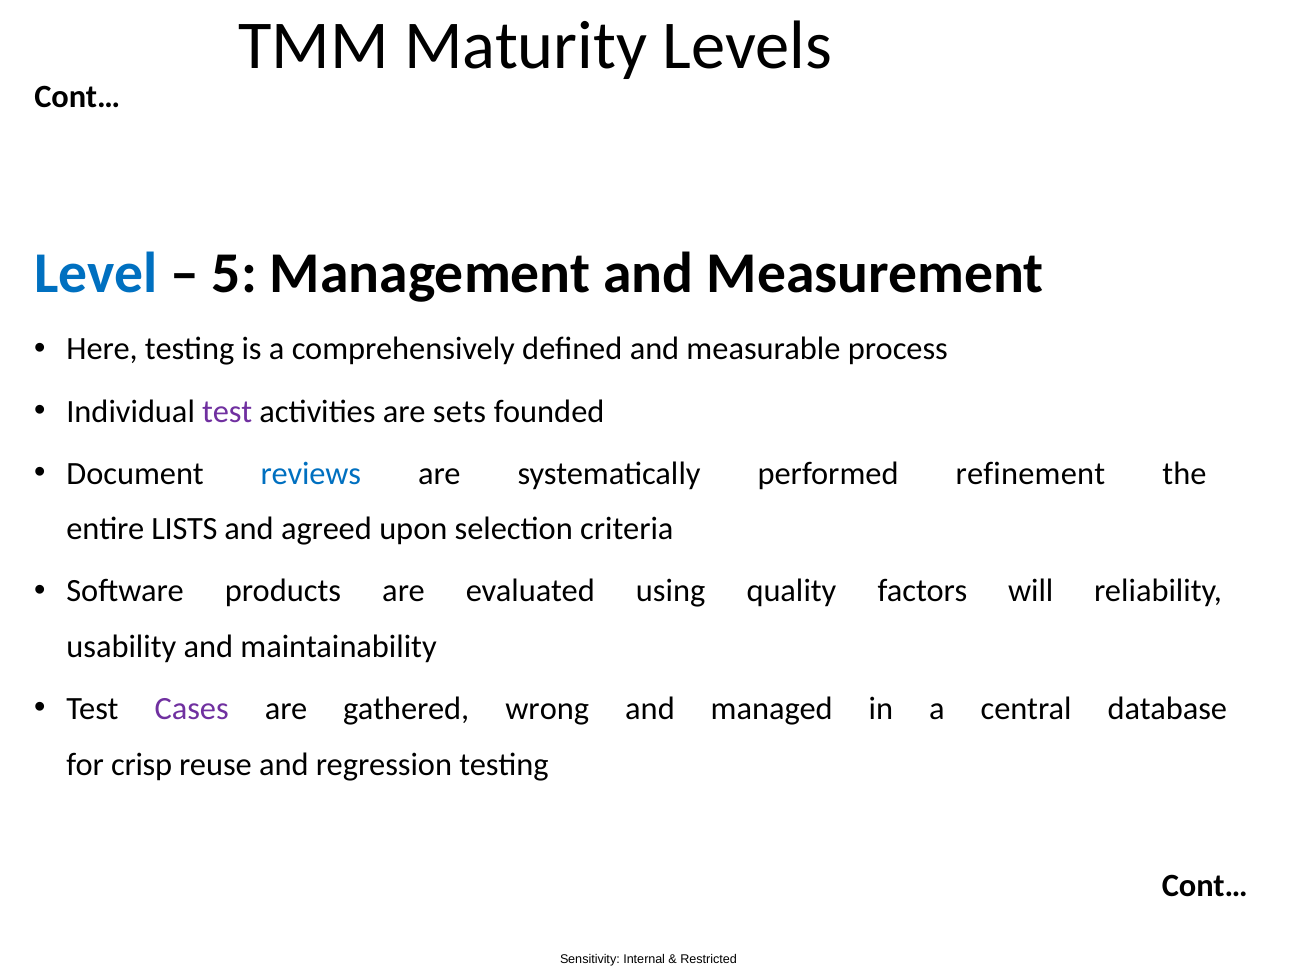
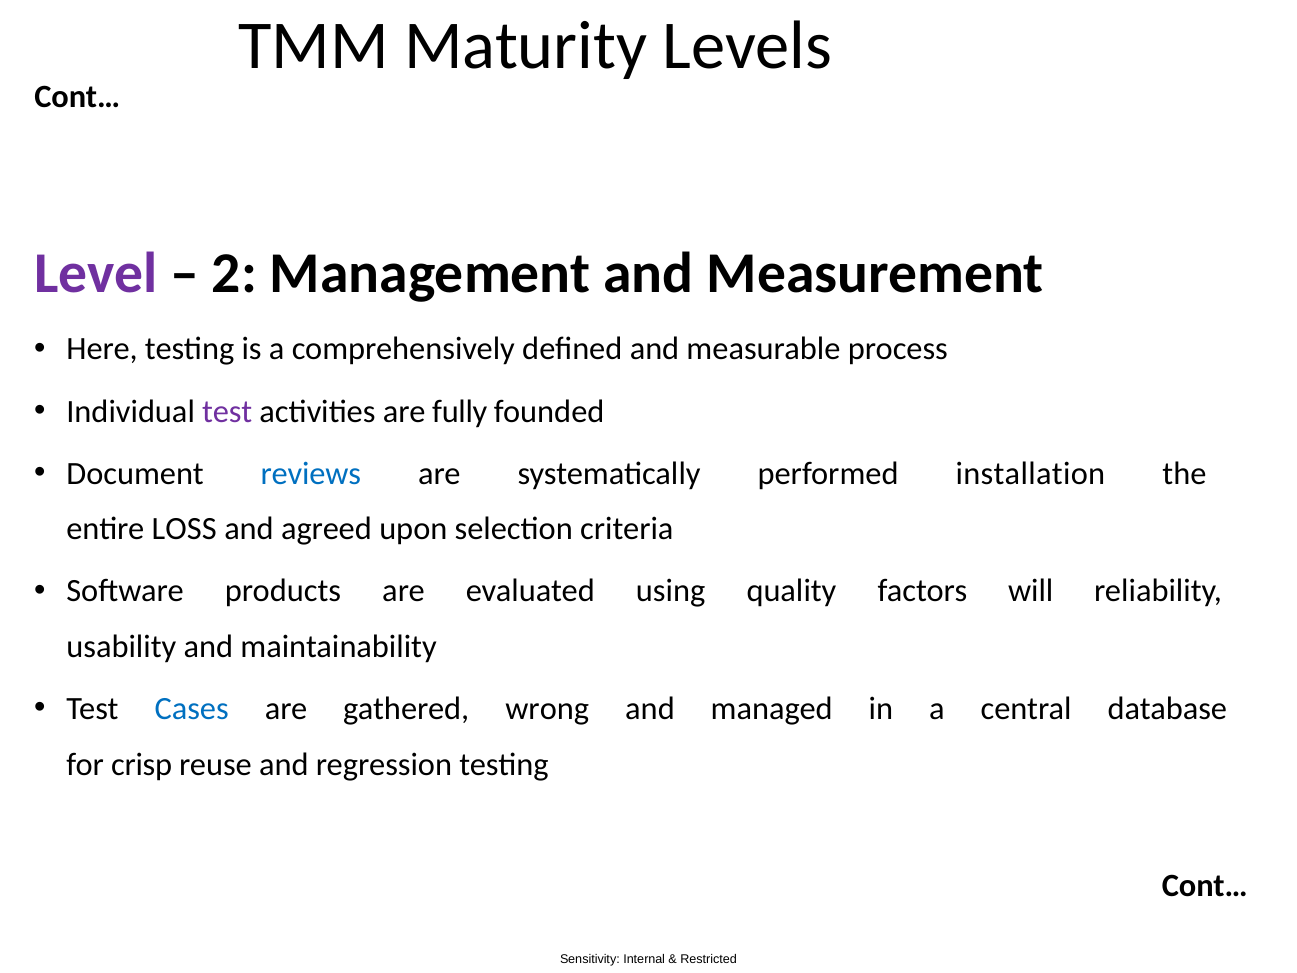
Level colour: blue -> purple (96, 274)
5: 5 -> 2 (234, 274)
sets: sets -> fully (460, 411)
refinement: refinement -> installation (1030, 473)
LISTS: LISTS -> LOSS (184, 529)
Cases colour: purple -> blue (192, 709)
